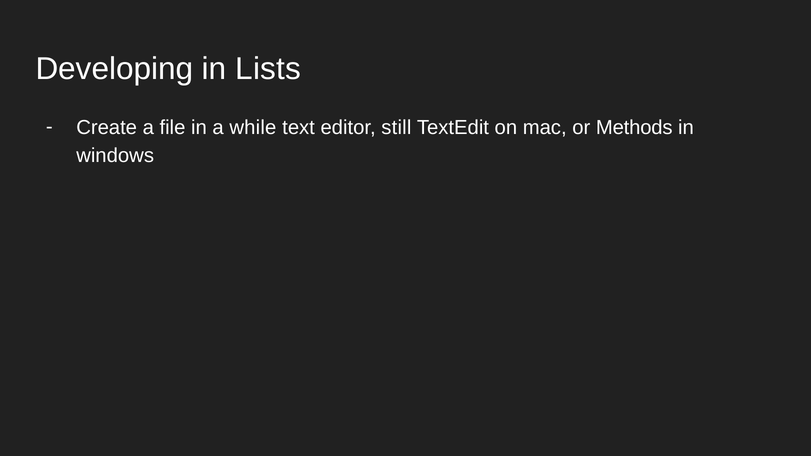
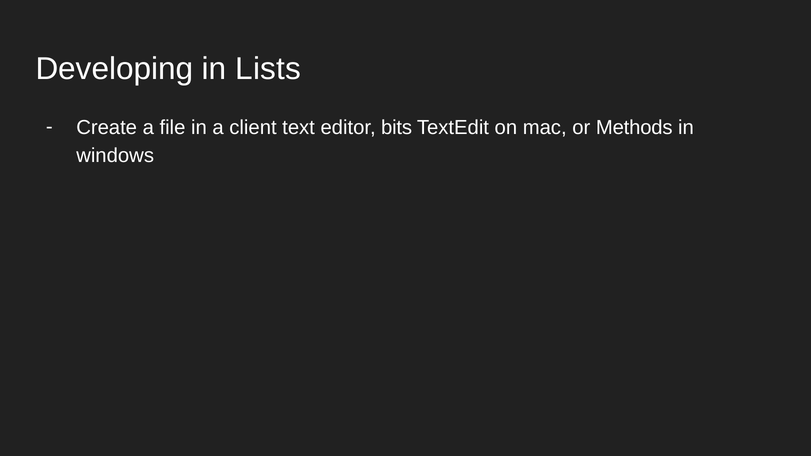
while: while -> client (253, 128)
still: still -> bits (397, 128)
